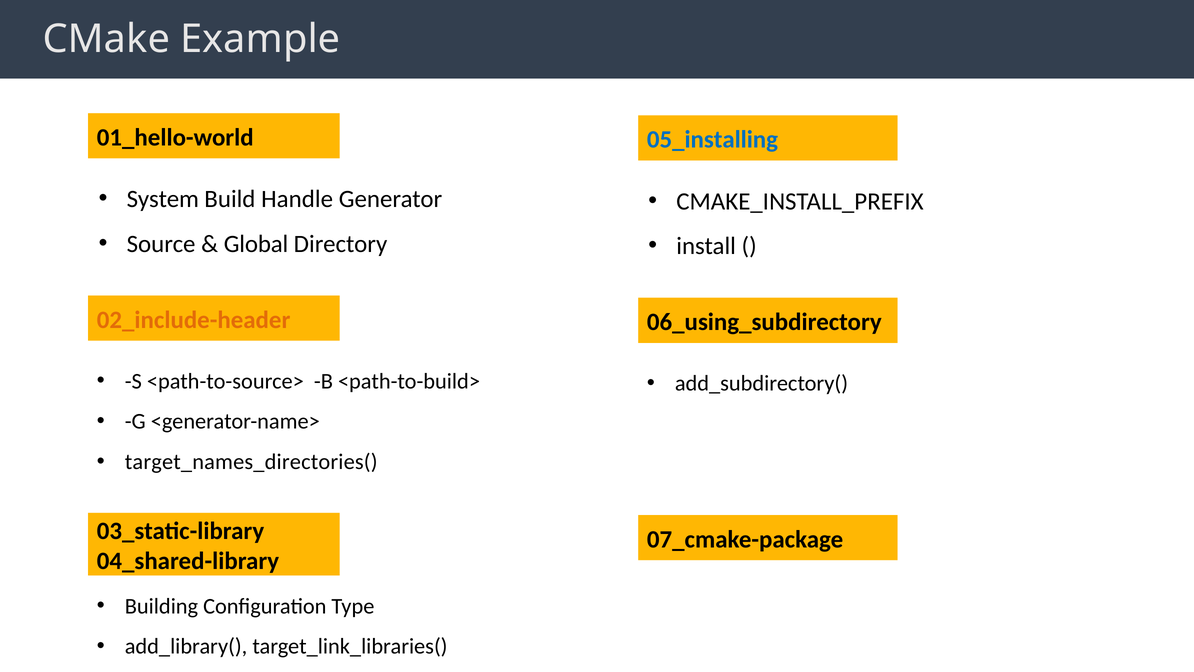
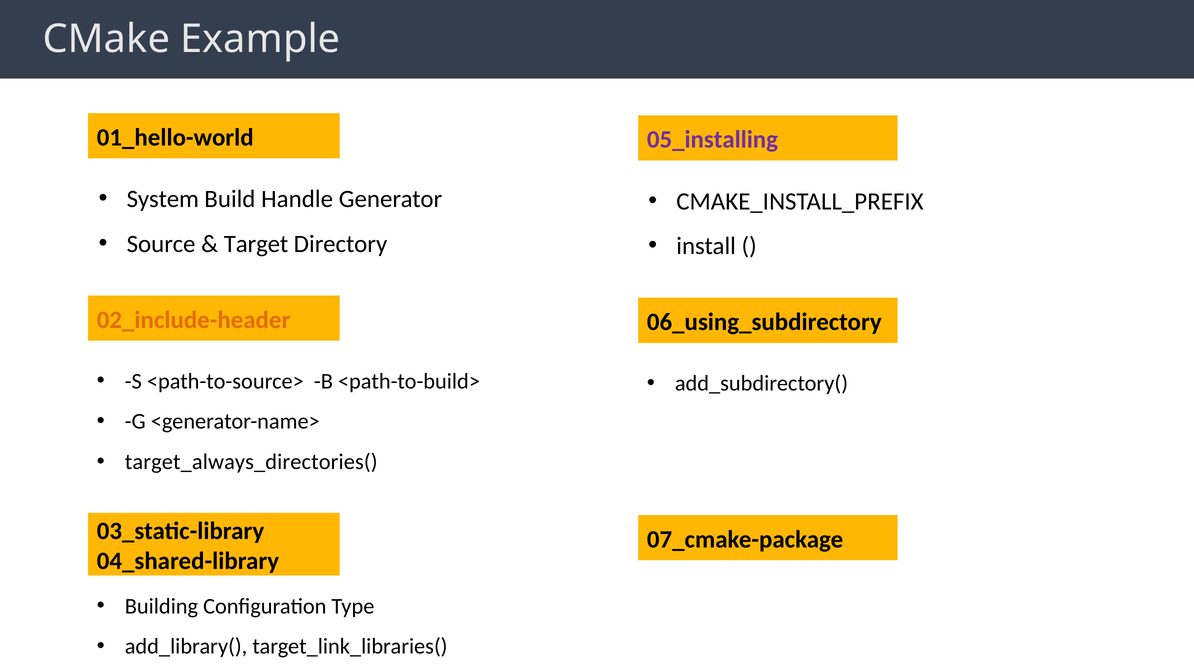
05_installing colour: blue -> purple (712, 140)
Global: Global -> Target (256, 244)
target_names_directories(: target_names_directories( -> target_always_directories( (251, 462)
